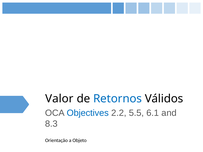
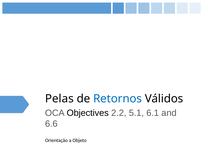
Valor: Valor -> Pelas (59, 99)
Objectives colour: blue -> black (88, 113)
5.5: 5.5 -> 5.1 (136, 113)
8.3: 8.3 -> 6.6 (51, 124)
